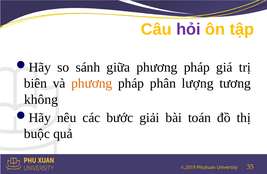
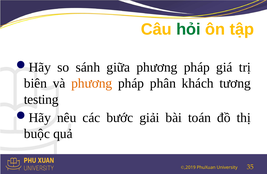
hỏi colour: purple -> green (188, 29)
lượng: lượng -> khách (198, 83)
không: không -> testing (41, 99)
